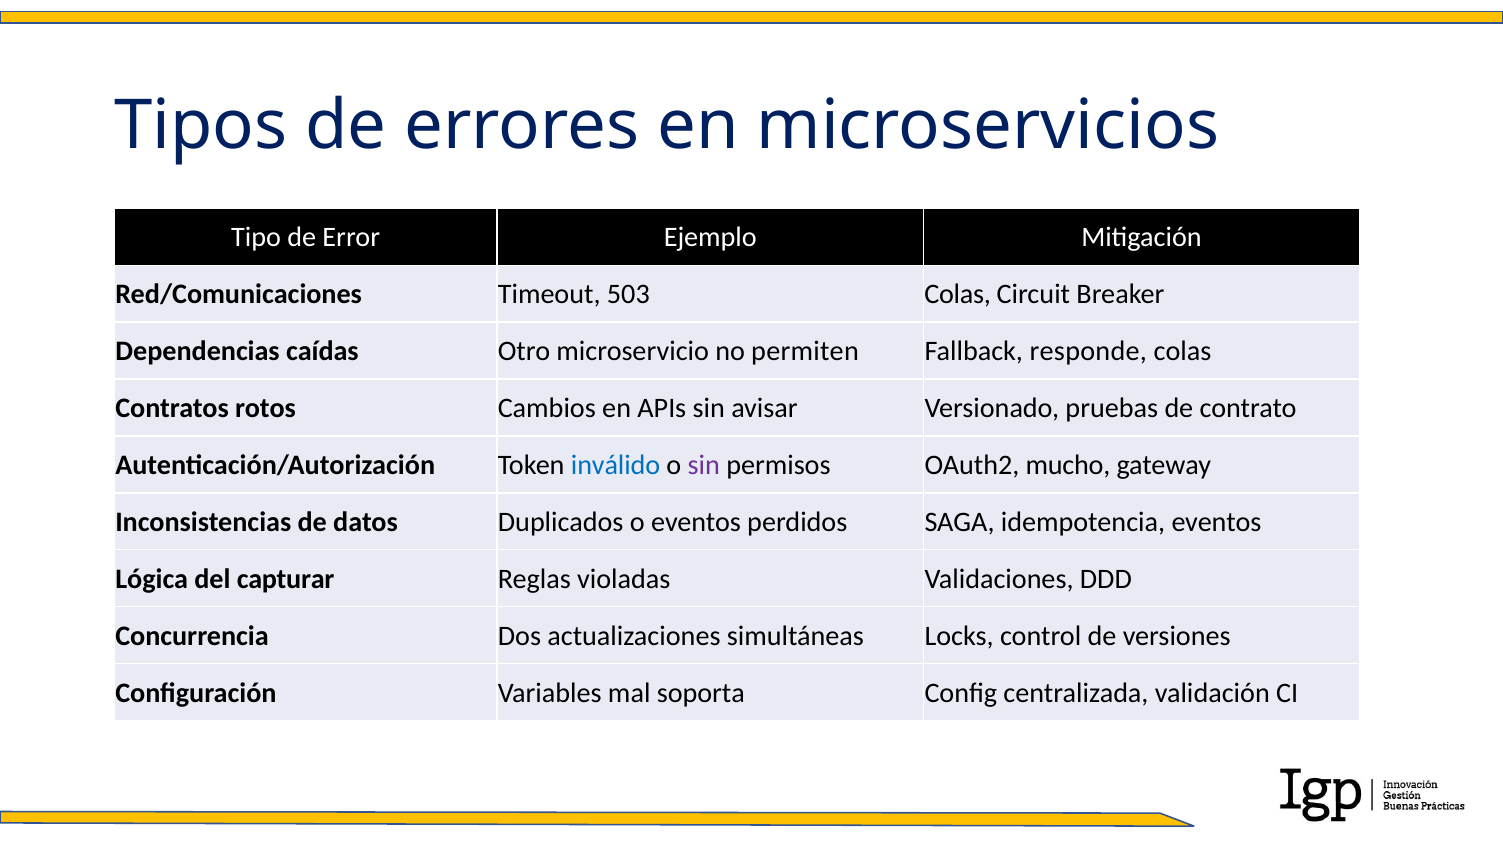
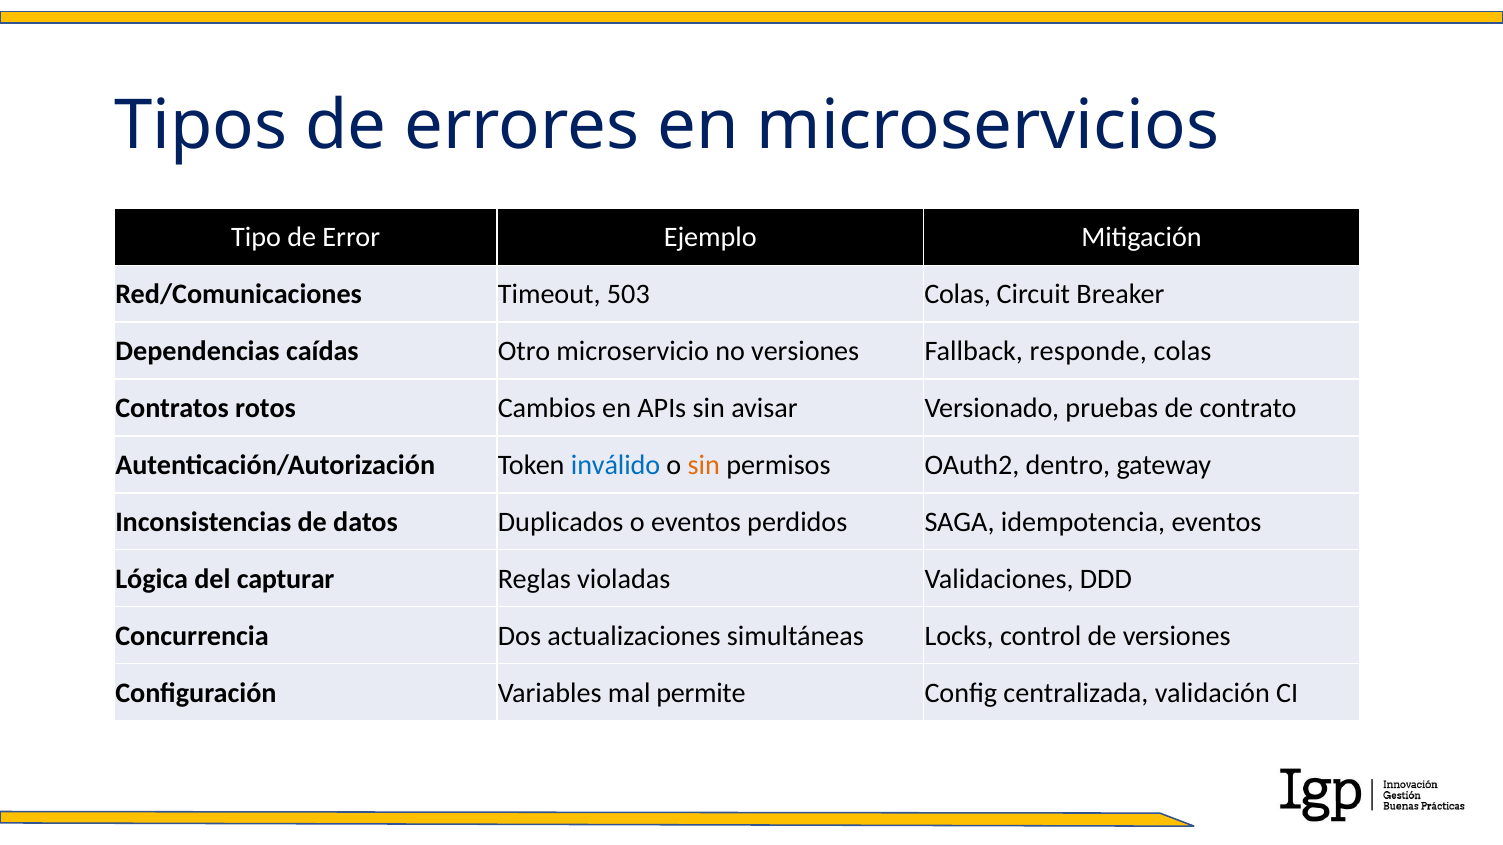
no permiten: permiten -> versiones (805, 352)
sin colour: purple -> orange (704, 465)
mucho: mucho -> dentro (1068, 465)
soporta: soporta -> permite (701, 693)
